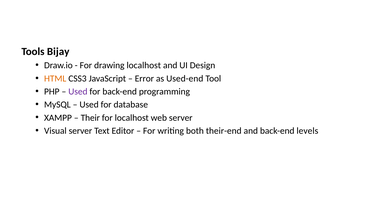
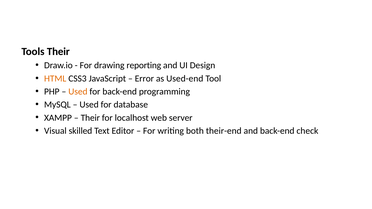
Tools Bijay: Bijay -> Their (58, 52)
drawing localhost: localhost -> reporting (144, 65)
Used colour: purple -> orange (78, 92)
Visual server: server -> skilled (80, 131)
levels: levels -> check (307, 131)
